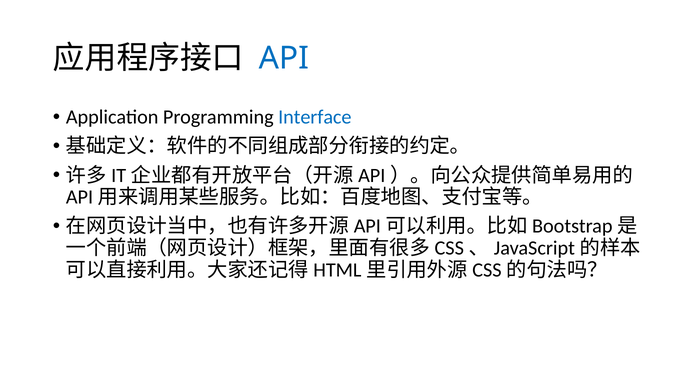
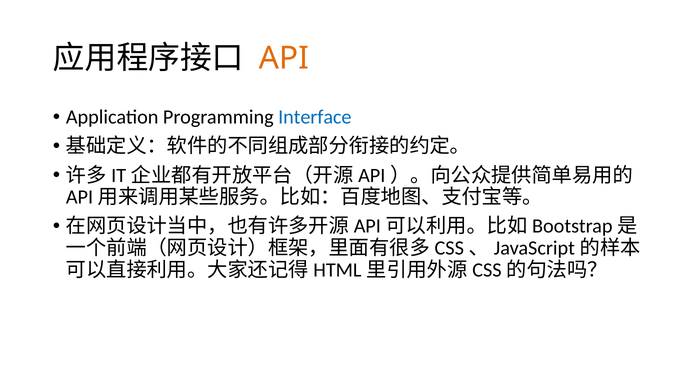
API colour: blue -> orange (284, 58)
